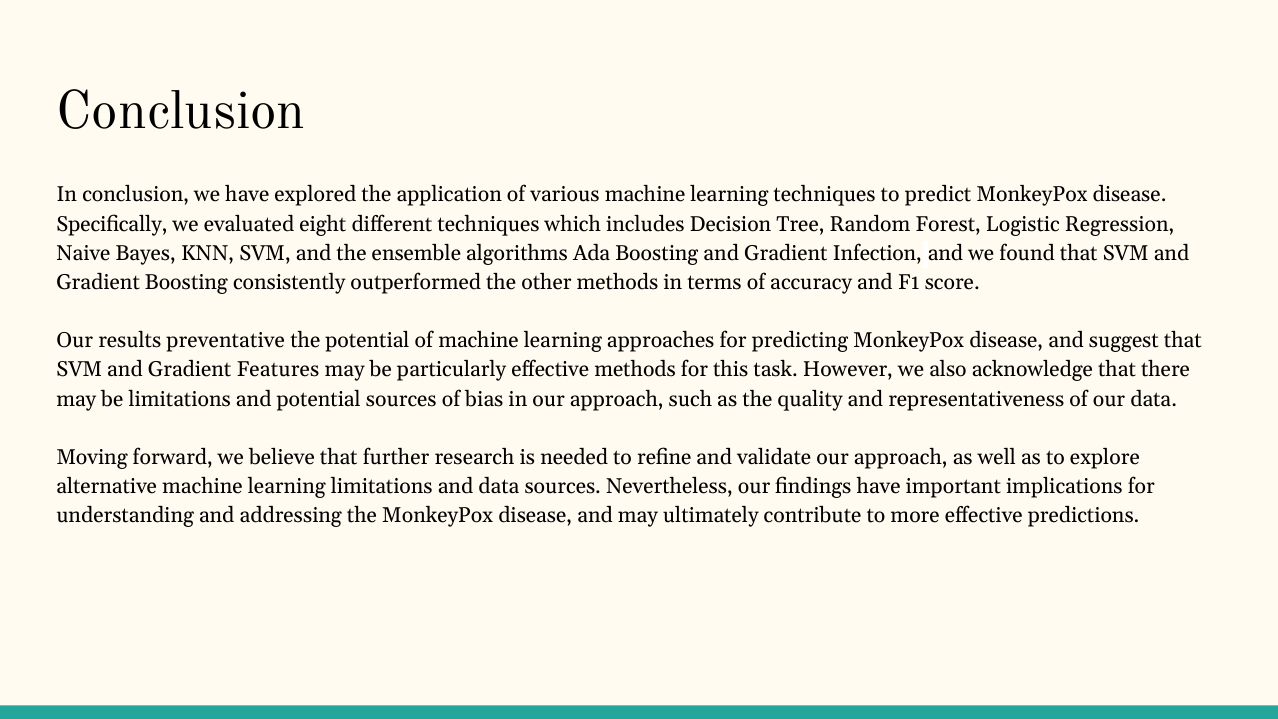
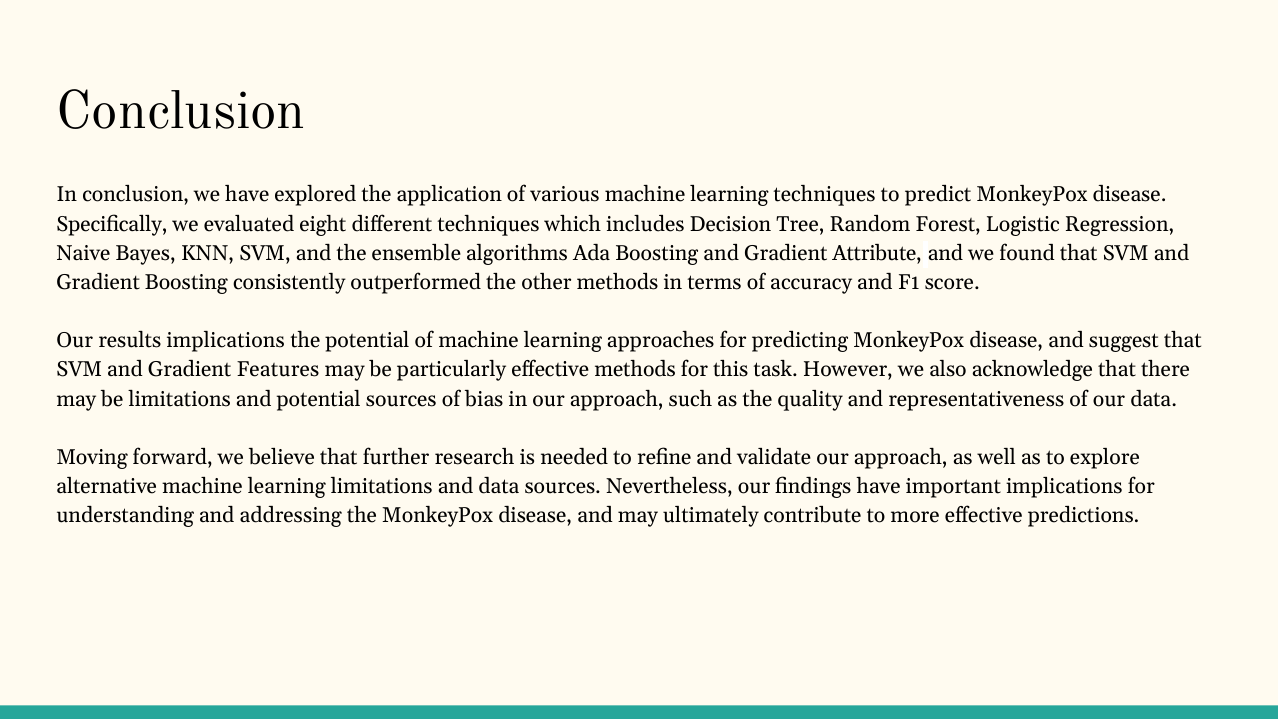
Infection: Infection -> Attribute (877, 253)
results preventative: preventative -> implications (226, 341)
